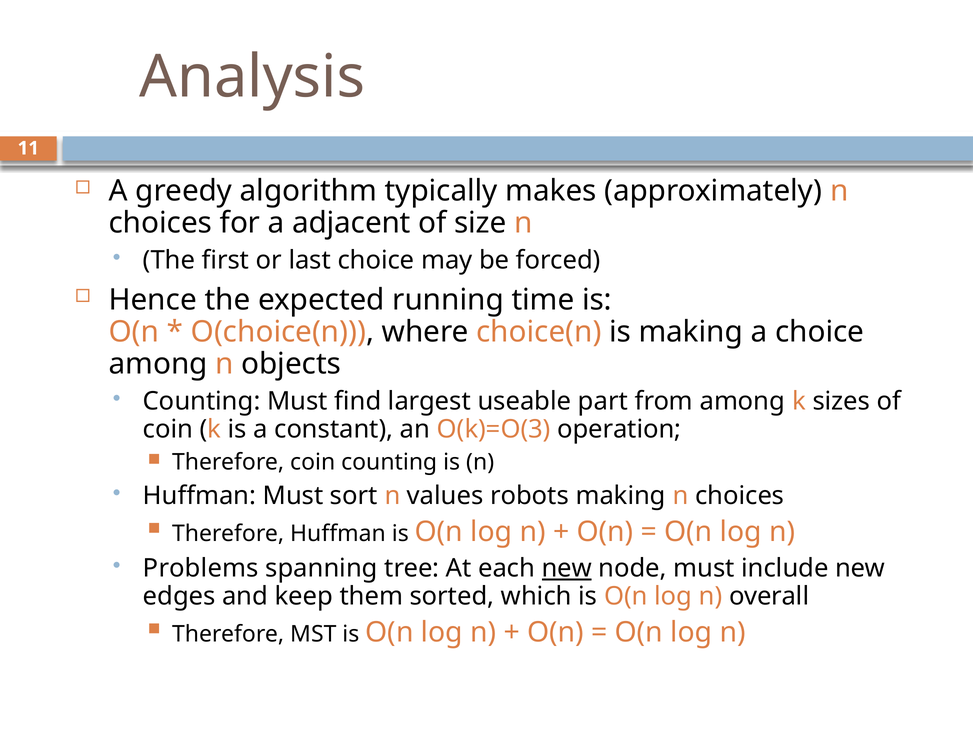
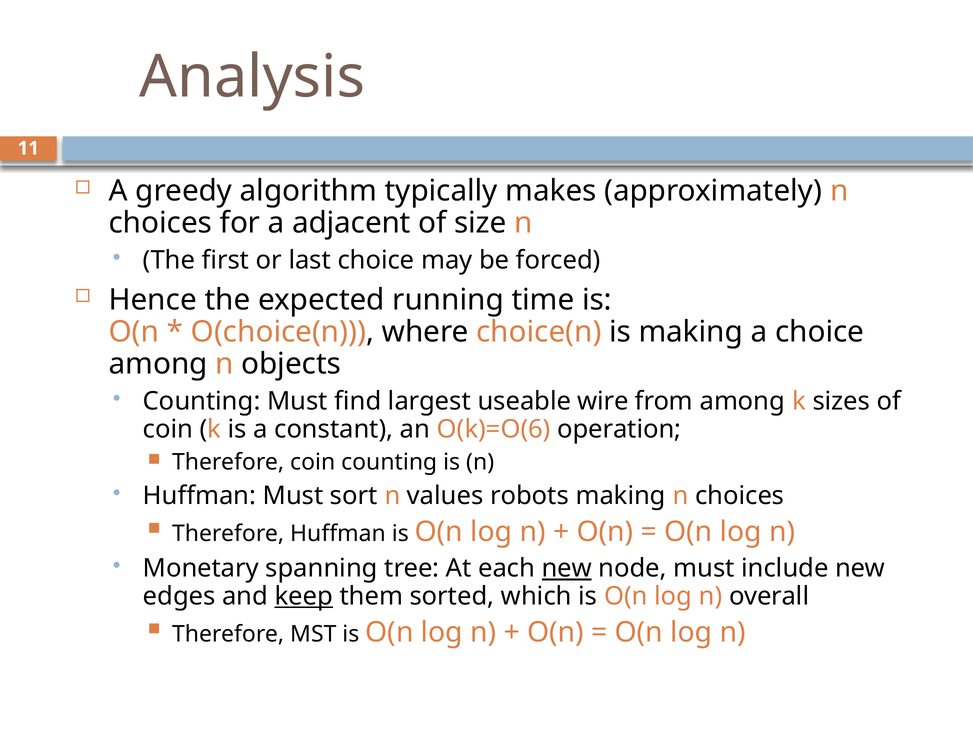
part: part -> wire (603, 401)
O(k)=O(3: O(k)=O(3 -> O(k)=O(6 (494, 429)
Problems: Problems -> Monetary (201, 568)
keep underline: none -> present (304, 596)
